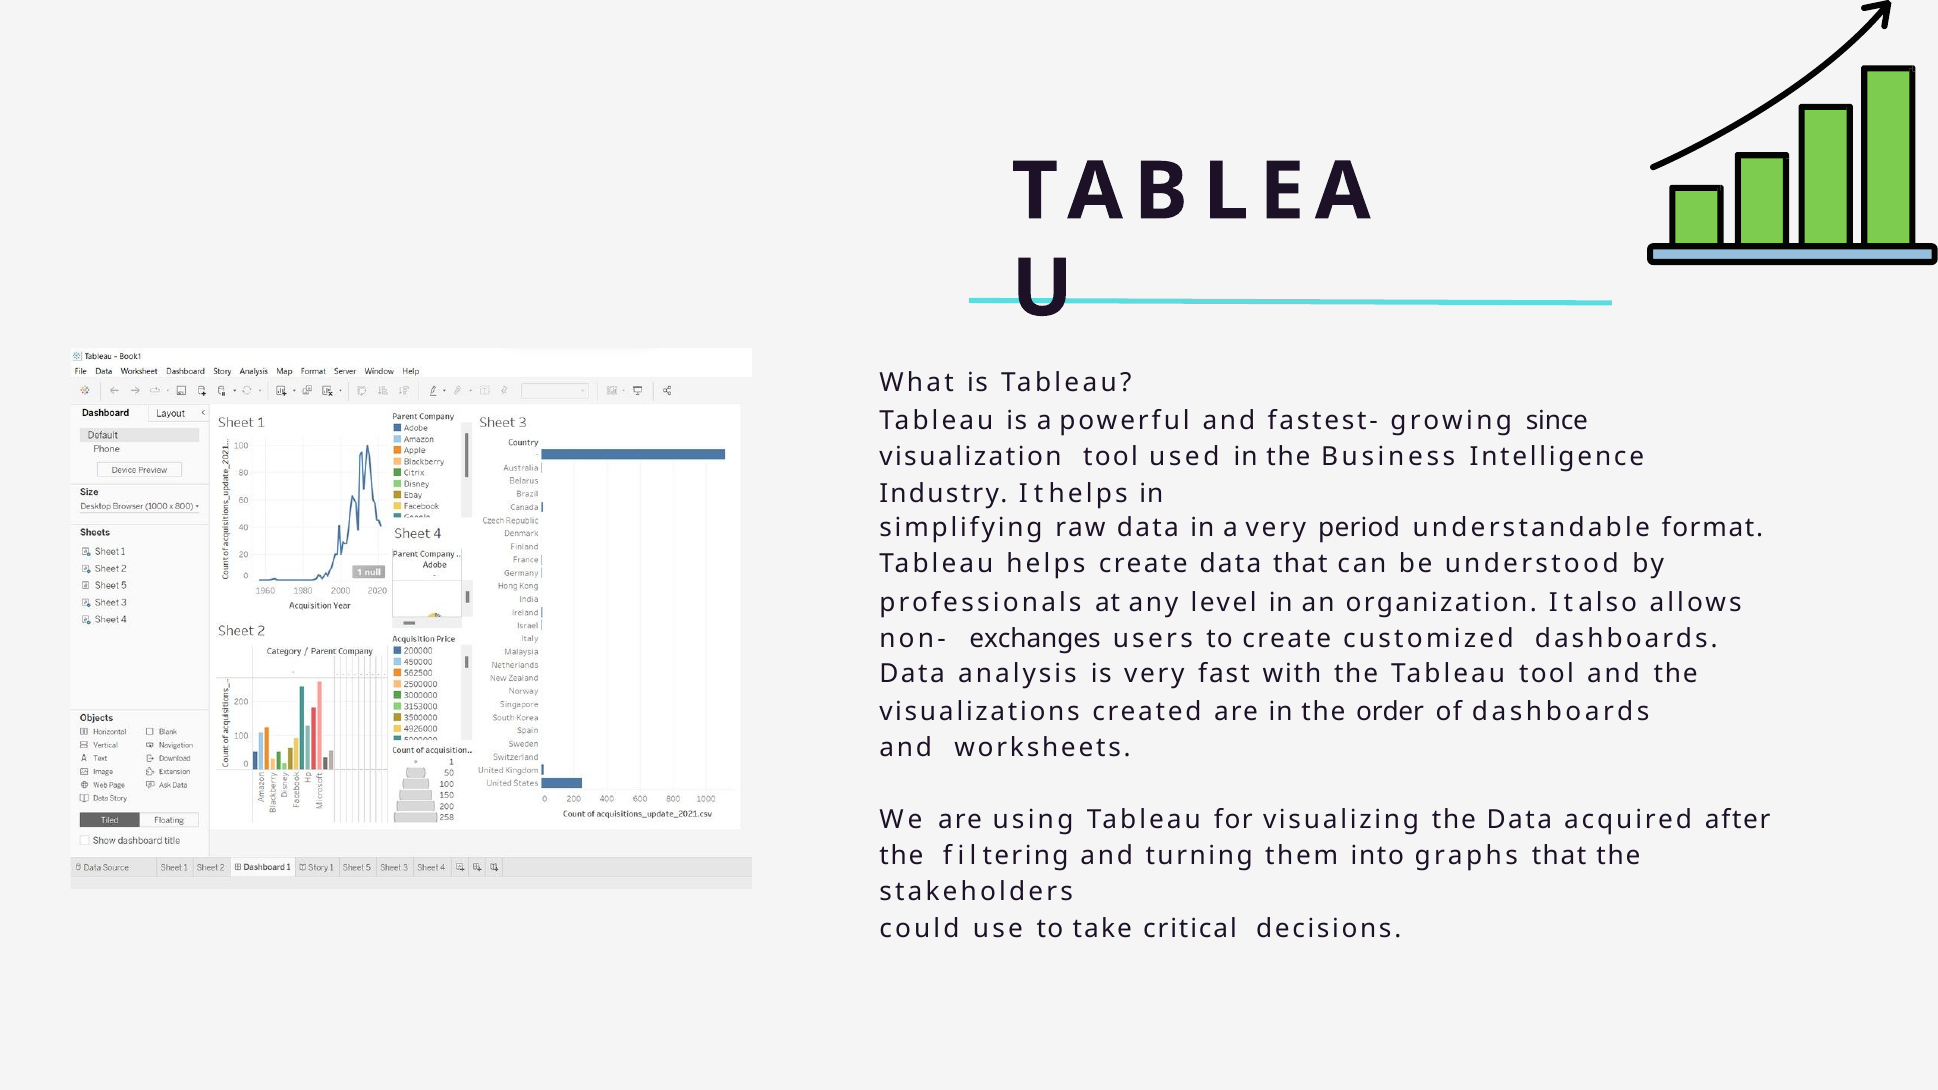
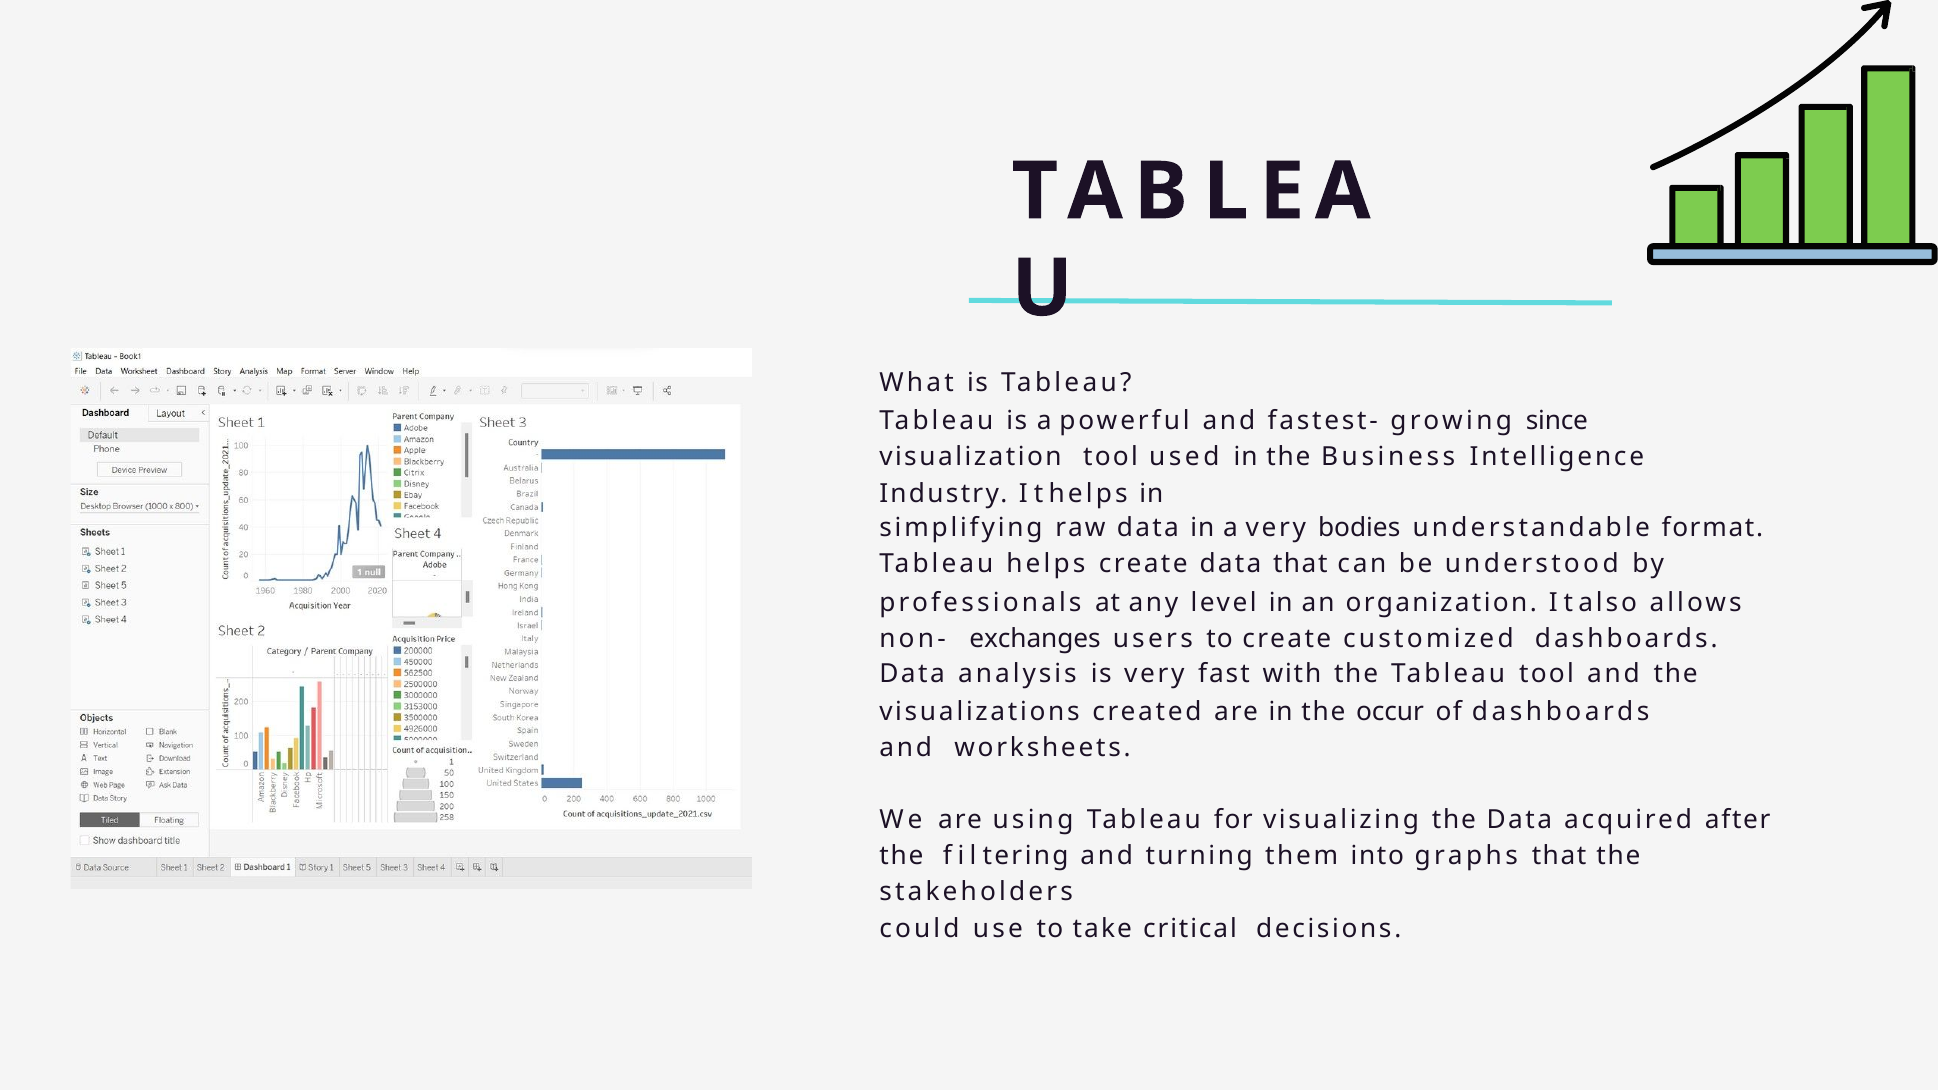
period: period -> bodies (1359, 528)
order: order -> occur (1390, 712)
